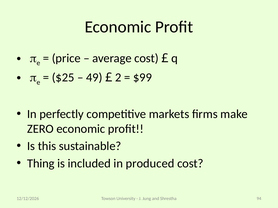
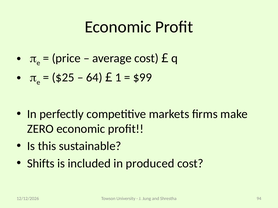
49: 49 -> 64 (94, 78)
2: 2 -> 1 (118, 78)
Thing: Thing -> Shifts (41, 164)
